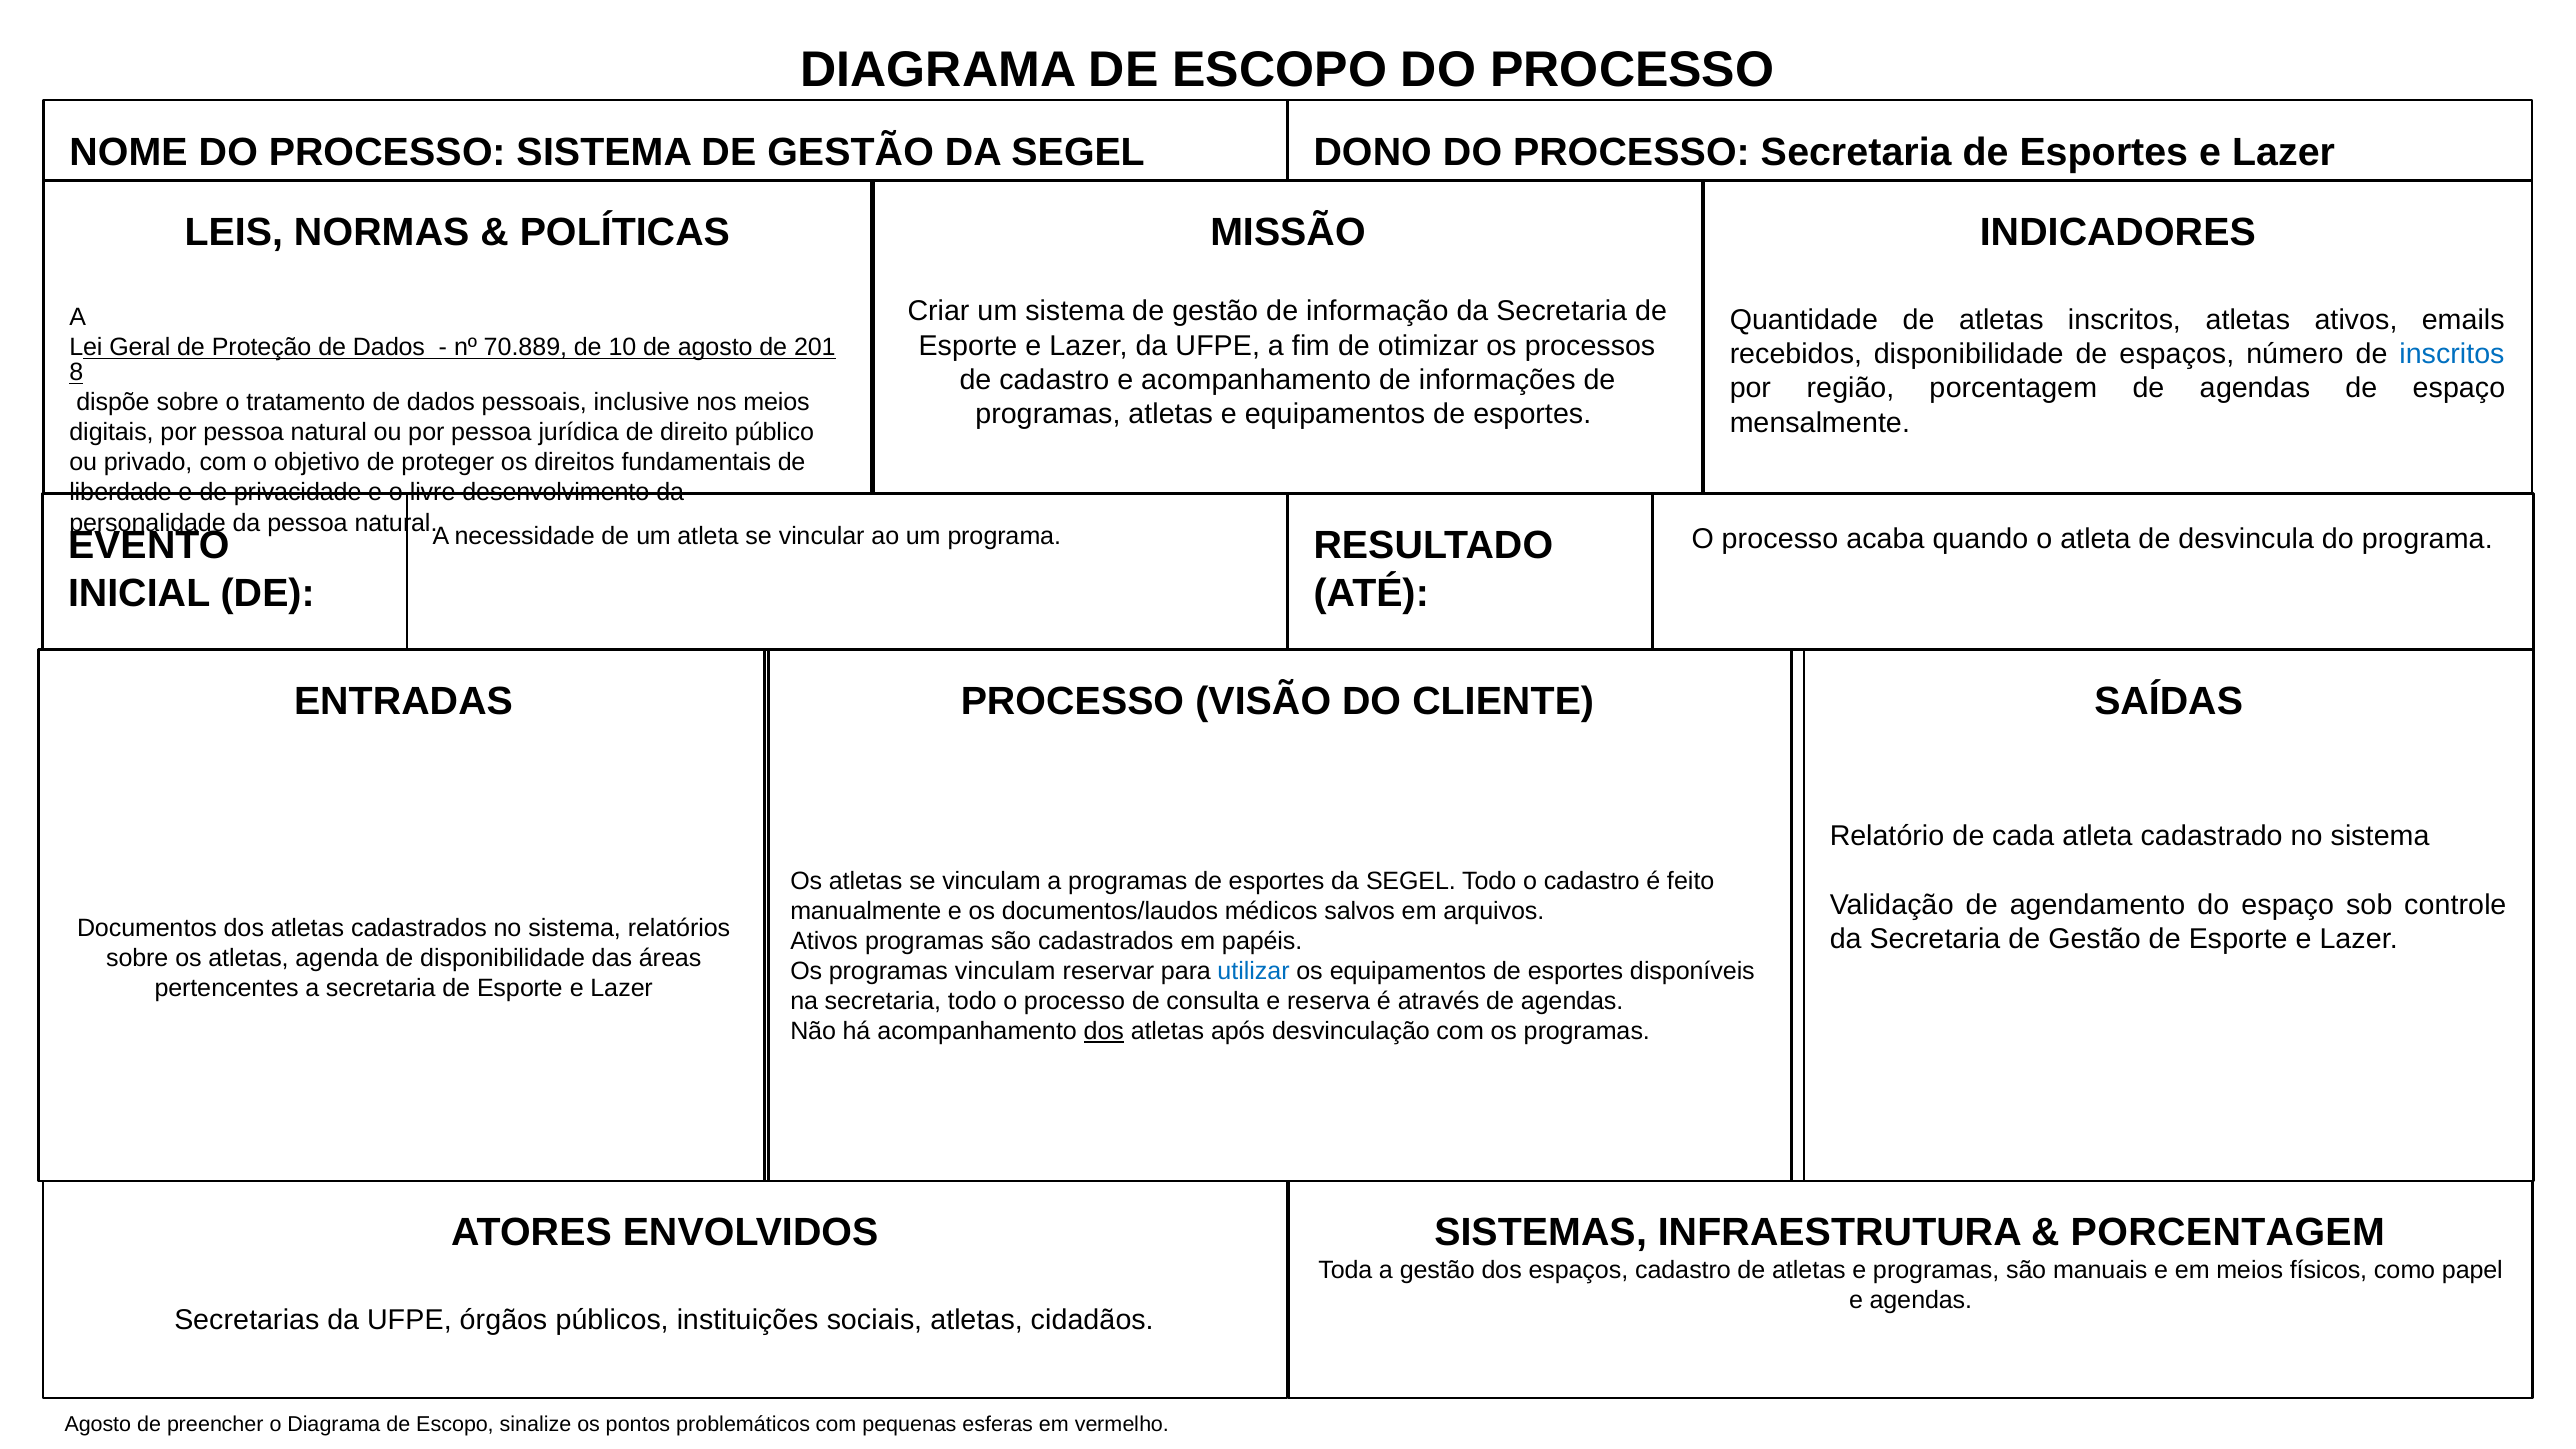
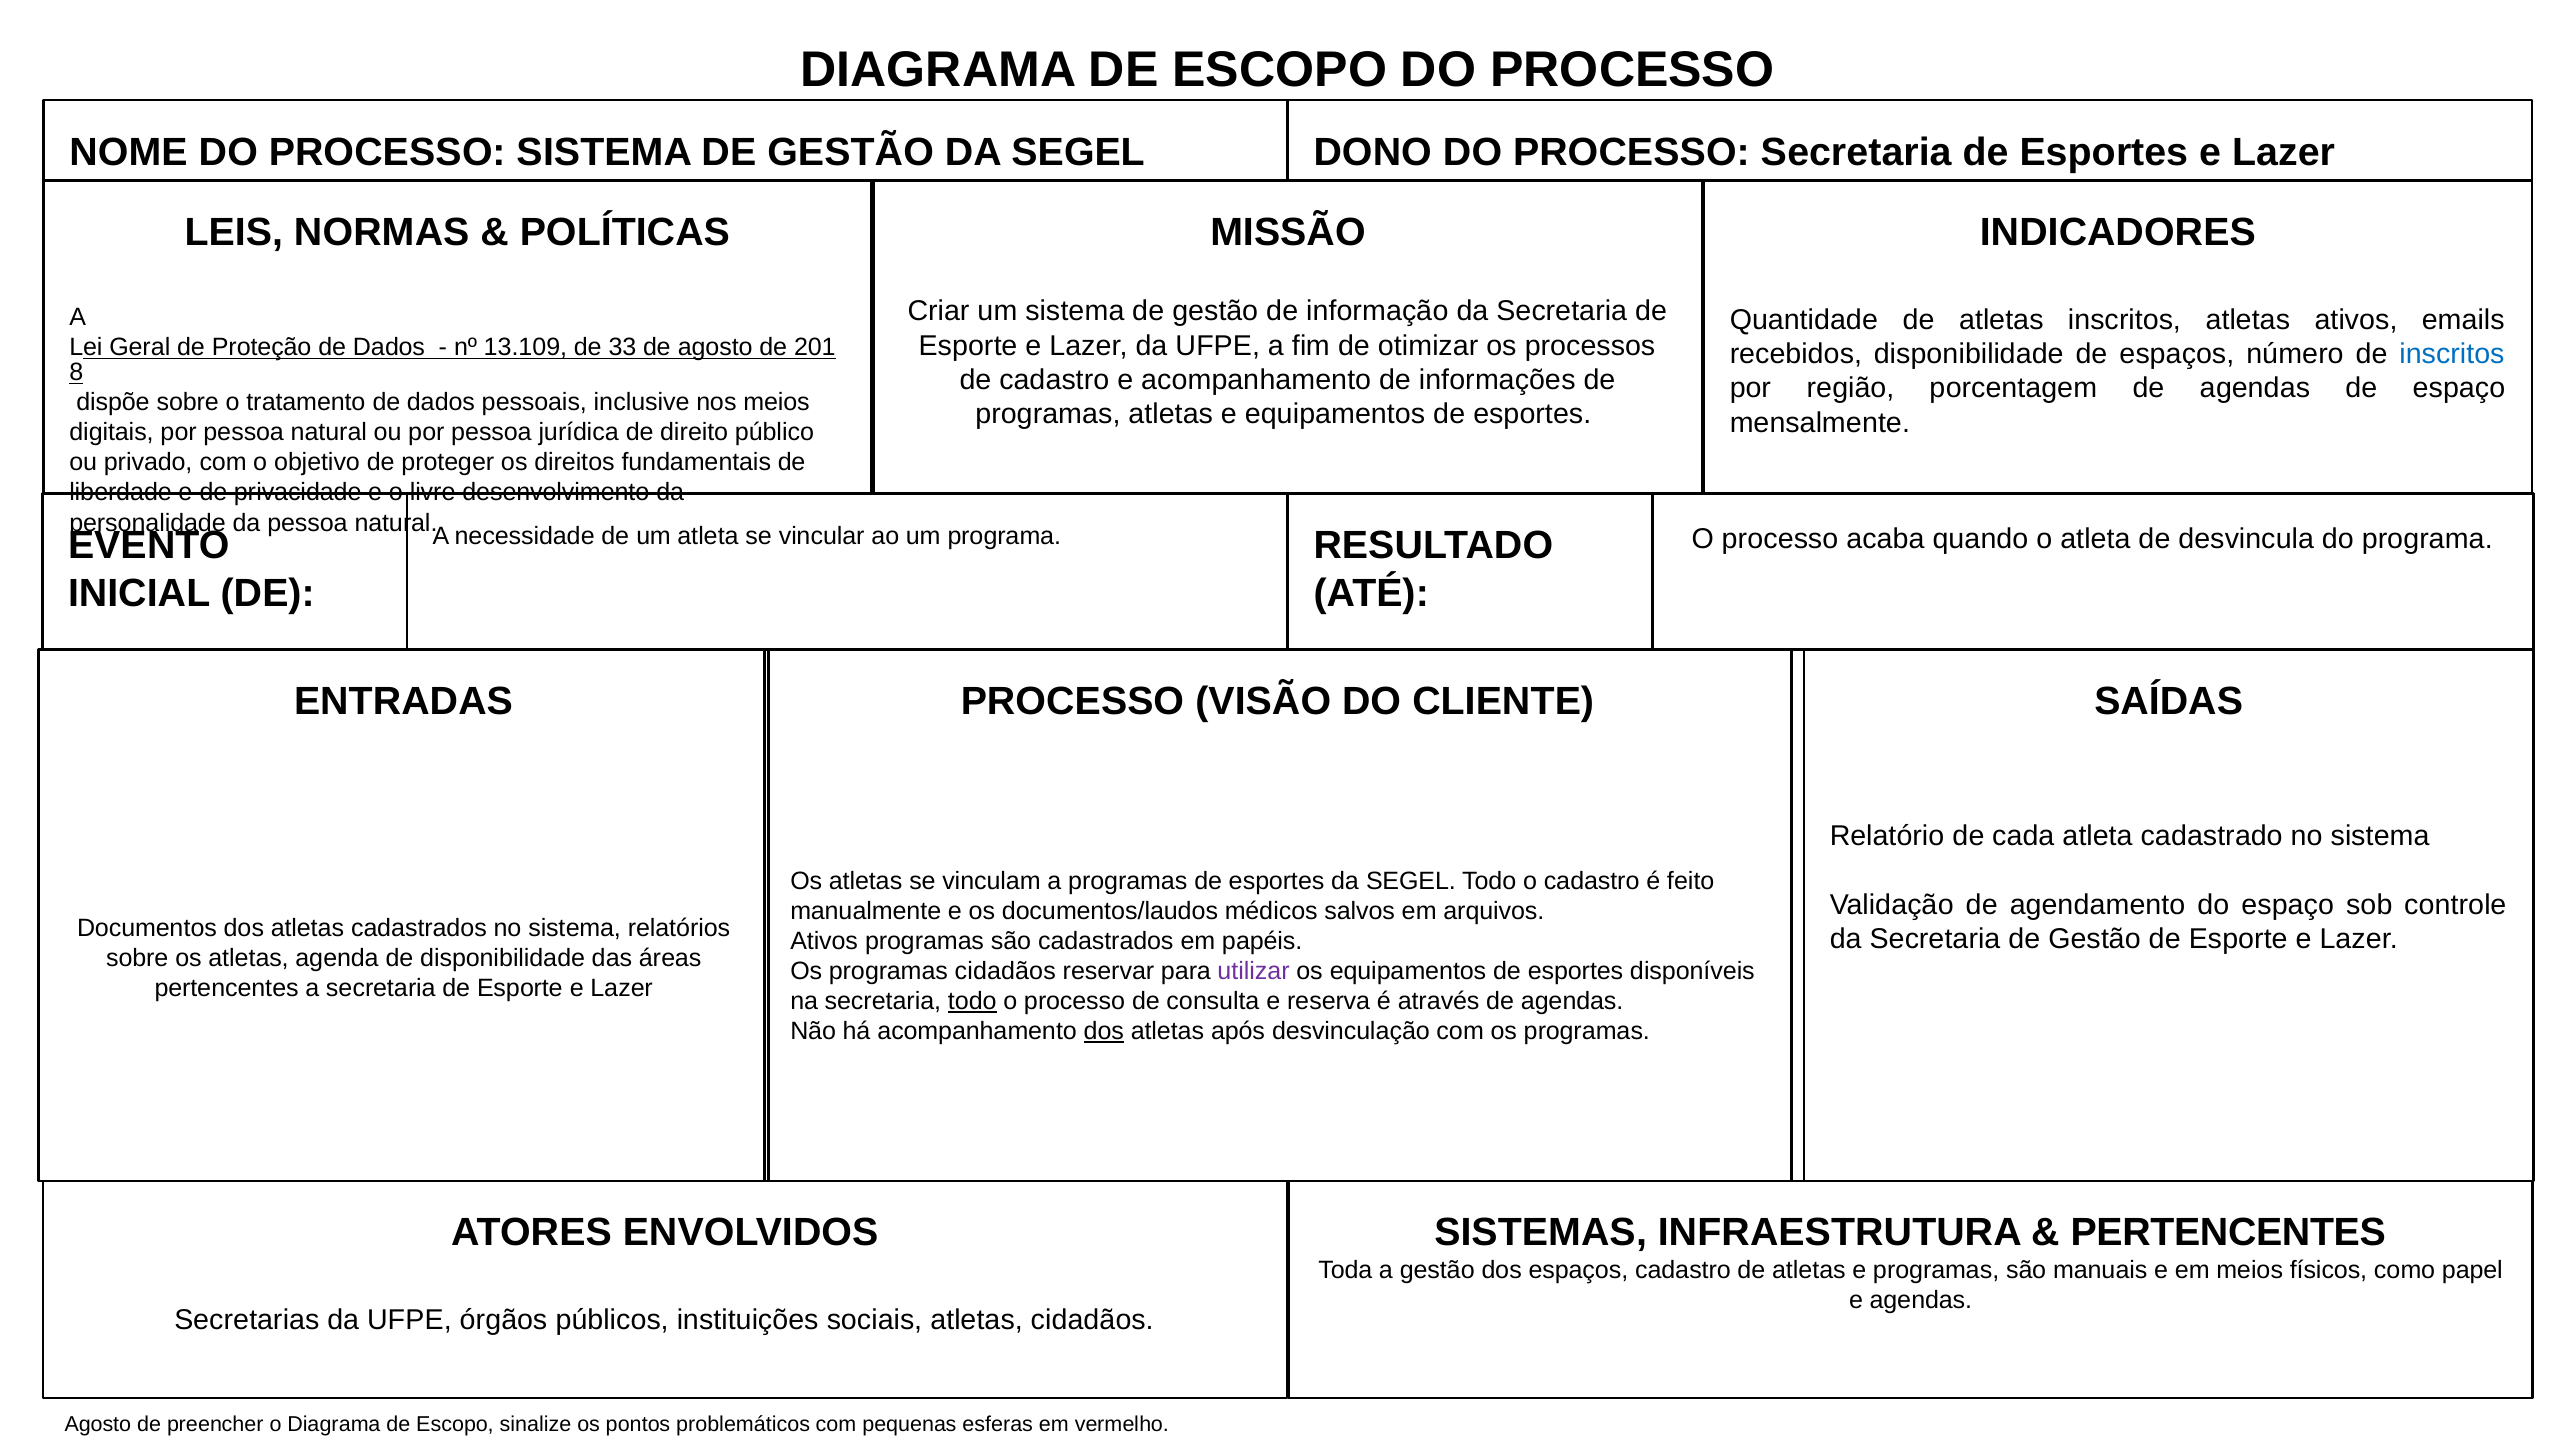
70.889: 70.889 -> 13.109 (525, 348)
10: 10 -> 33 (623, 348)
programas vinculam: vinculam -> cidadãos (1005, 971)
utilizar colour: blue -> purple (1254, 971)
todo underline: none -> present (972, 1001)
PORCENTAGEM: PORCENTAGEM -> PERTENCENTES (2228, 1233)
